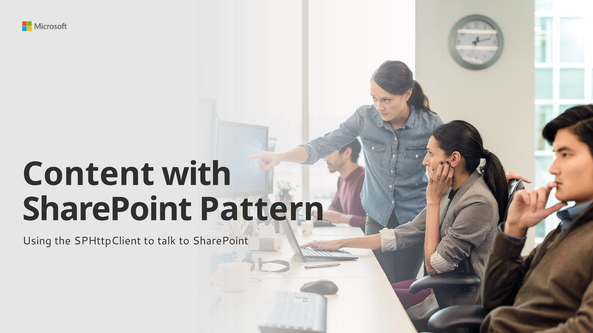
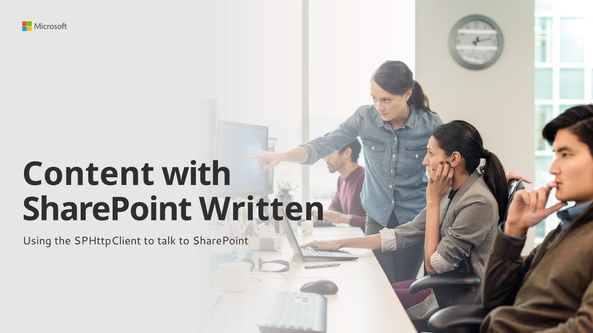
Pattern: Pattern -> Written (262, 210)
